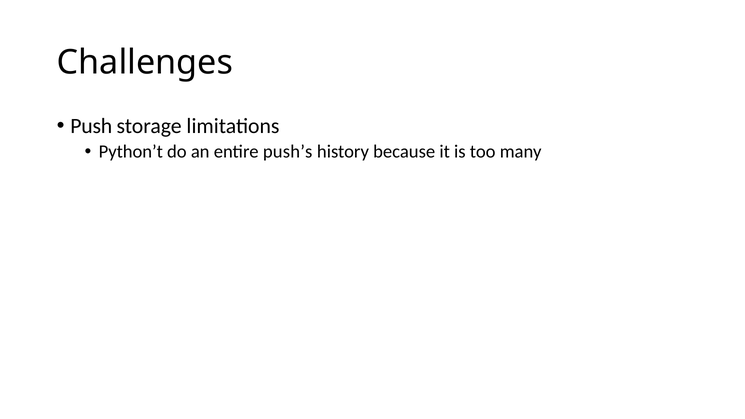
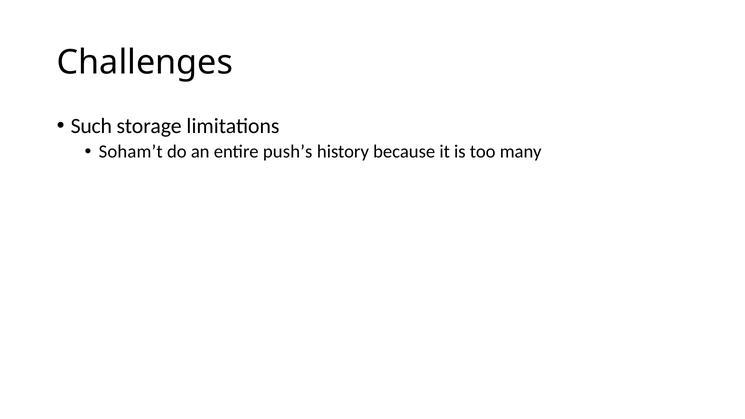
Push: Push -> Such (91, 126)
Python’t: Python’t -> Soham’t (131, 152)
